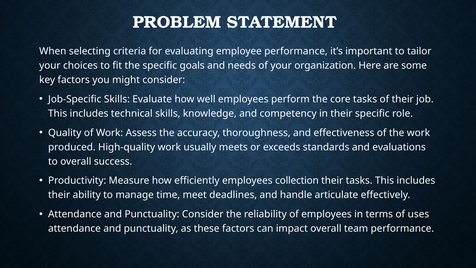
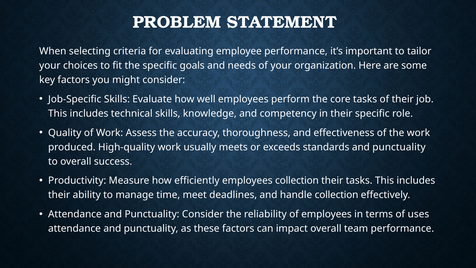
standards and evaluations: evaluations -> punctuality (399, 147)
handle articulate: articulate -> collection (337, 195)
